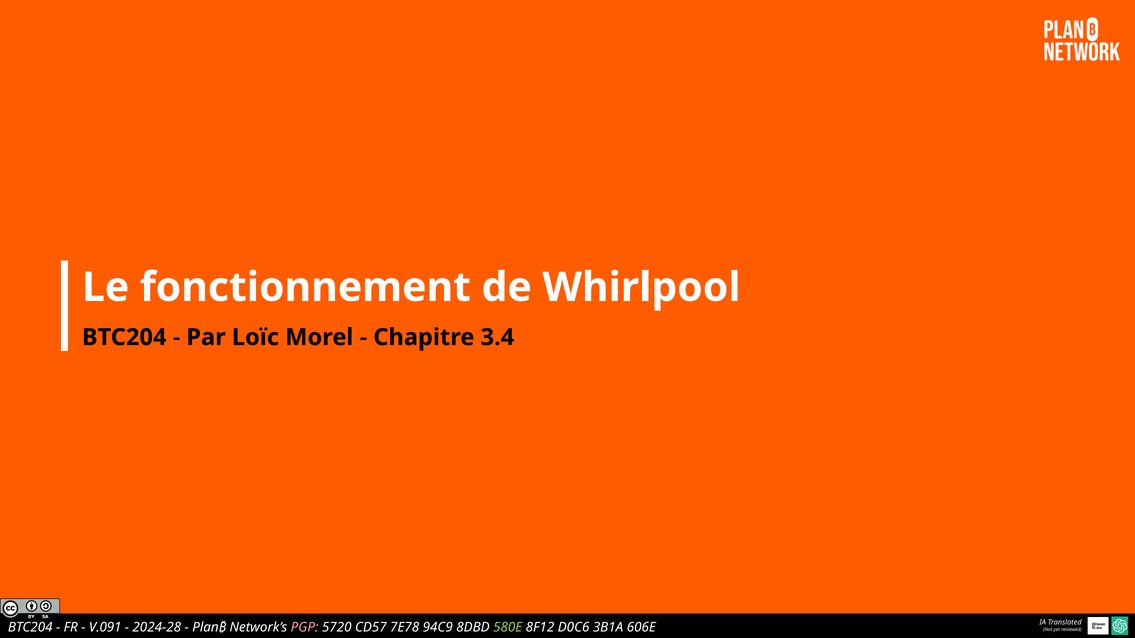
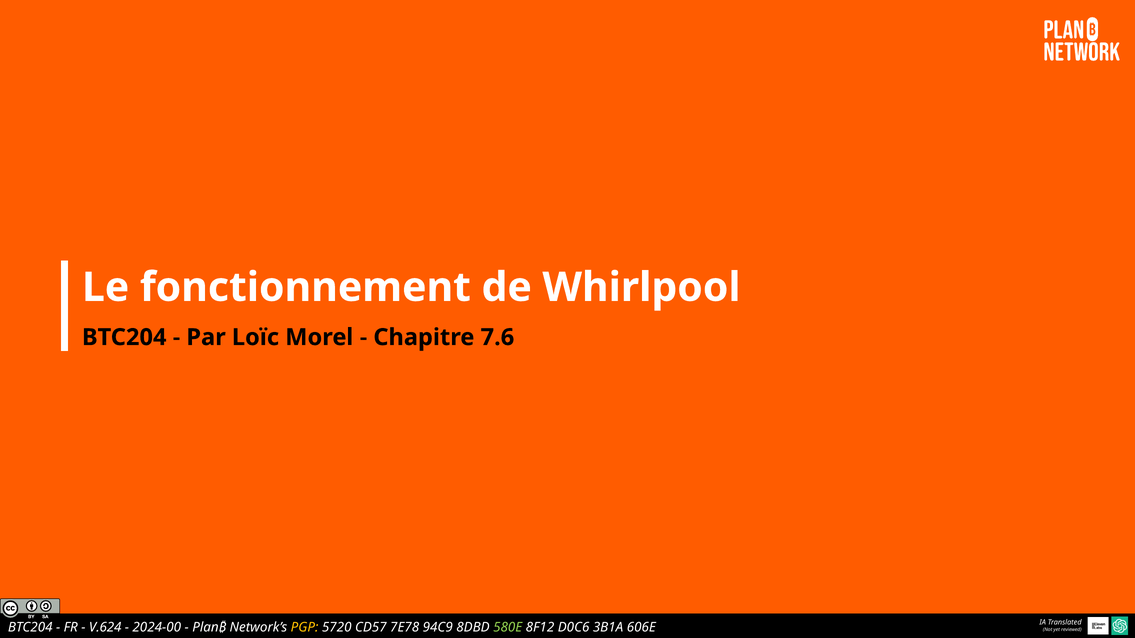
3.4: 3.4 -> 7.6 (497, 338)
V.091: V.091 -> V.624 (105, 628)
2024-28: 2024-28 -> 2024-00 (157, 628)
PGP colour: pink -> yellow (305, 628)
